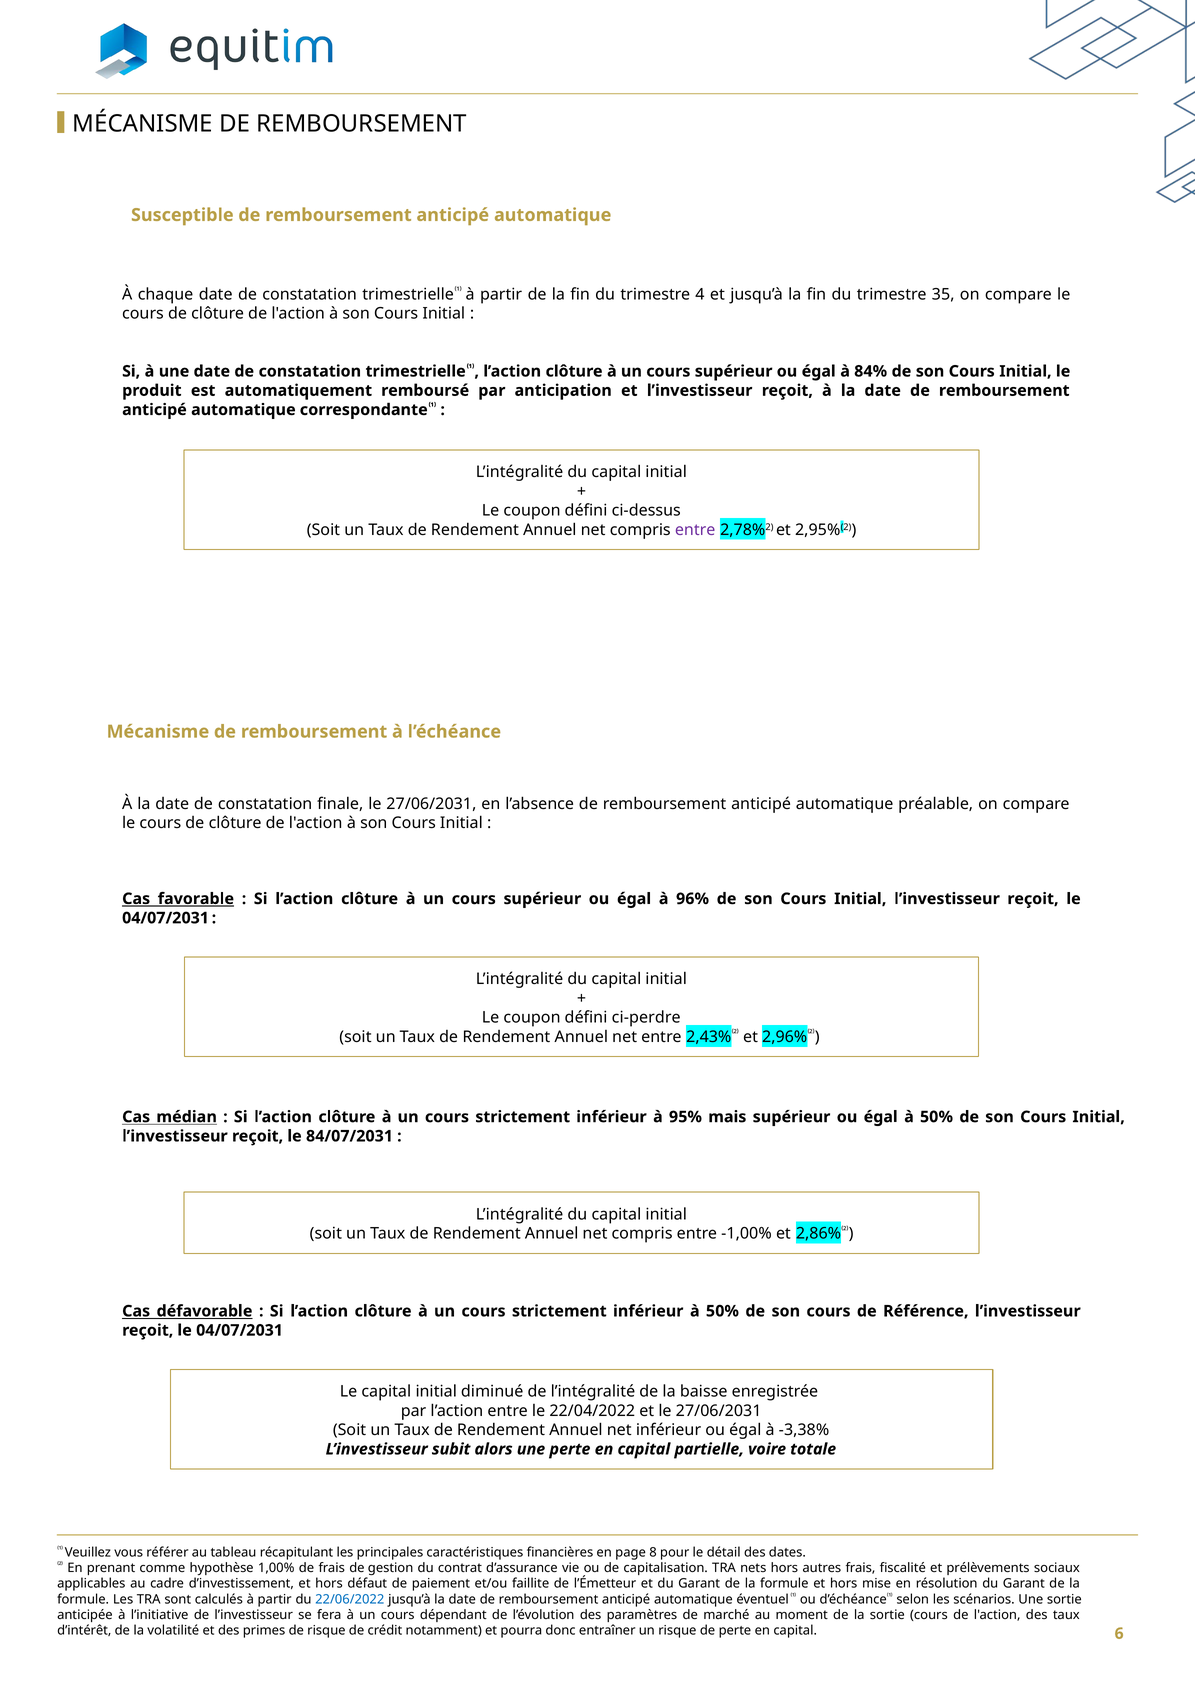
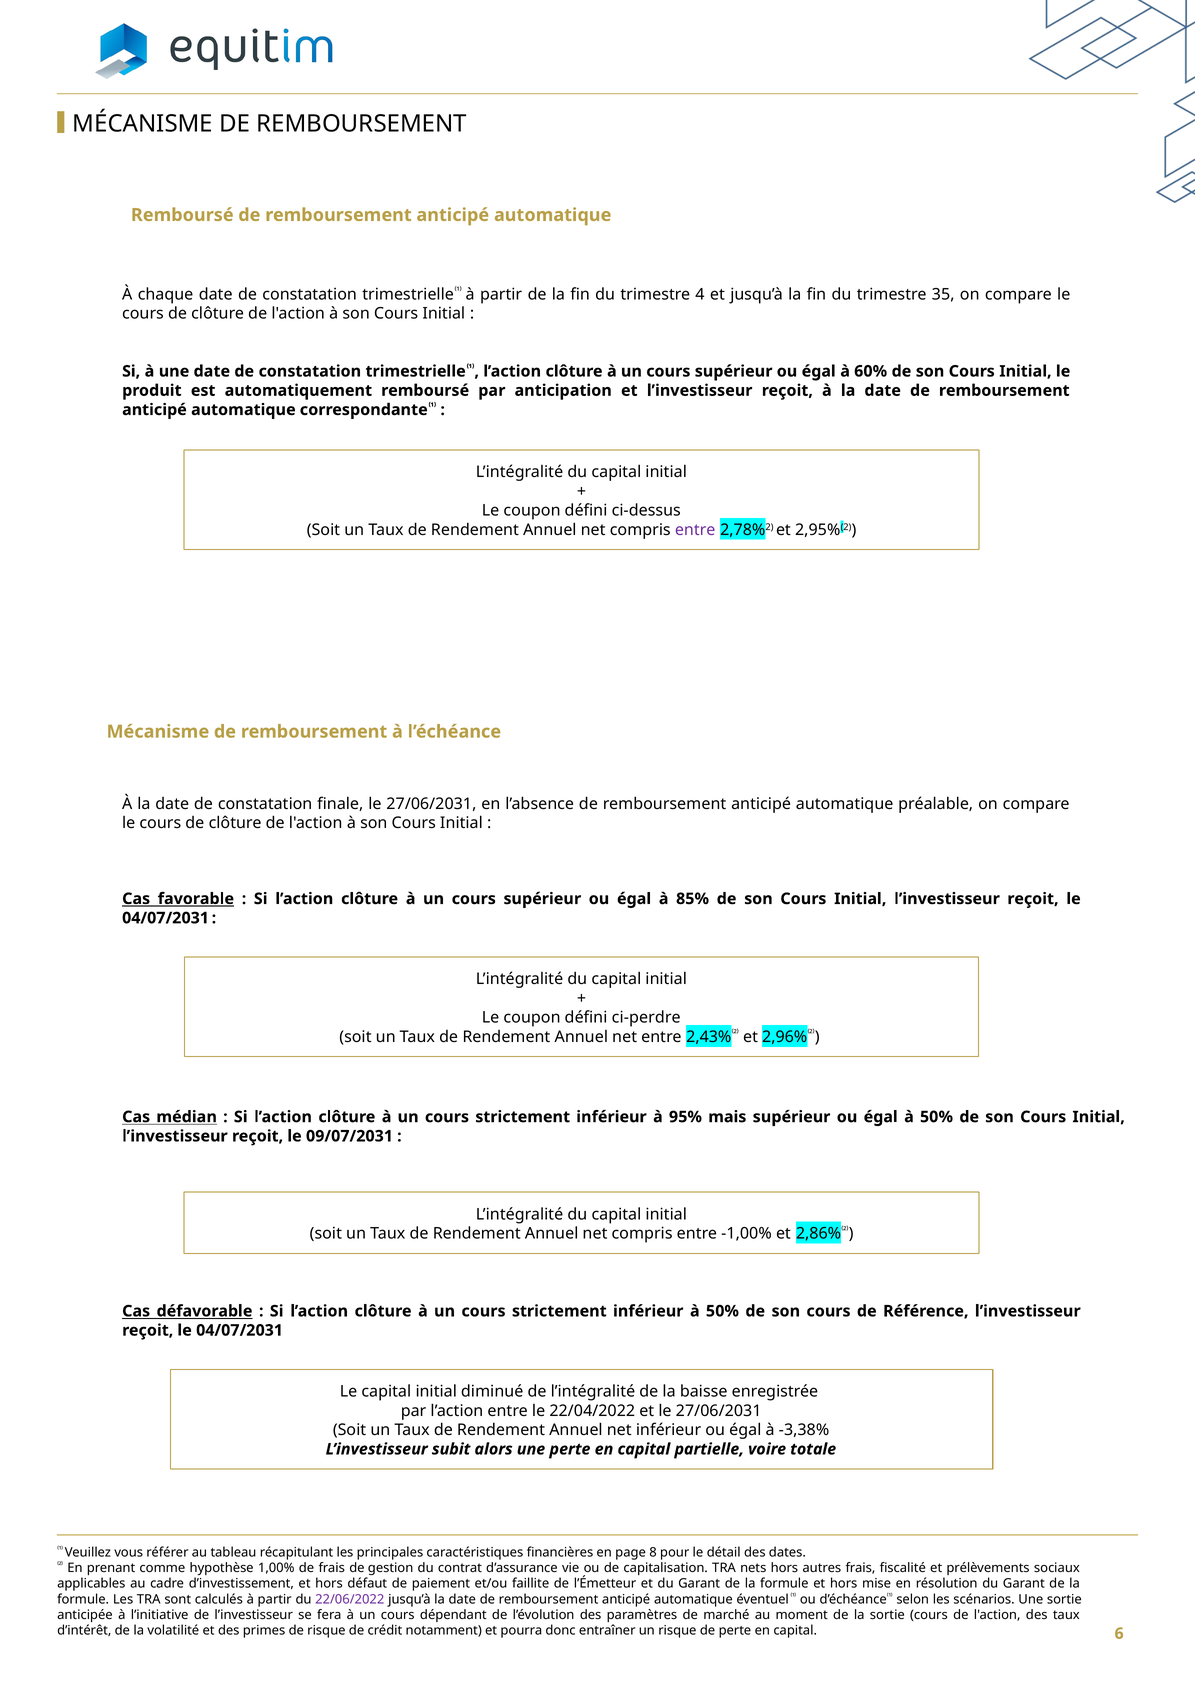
Susceptible: Susceptible -> Remboursé (182, 215)
84%: 84% -> 60% (871, 371)
96%: 96% -> 85% (693, 899)
84/07/2031: 84/07/2031 -> 09/07/2031 (350, 1136)
22/06/2022 colour: blue -> purple (350, 1599)
